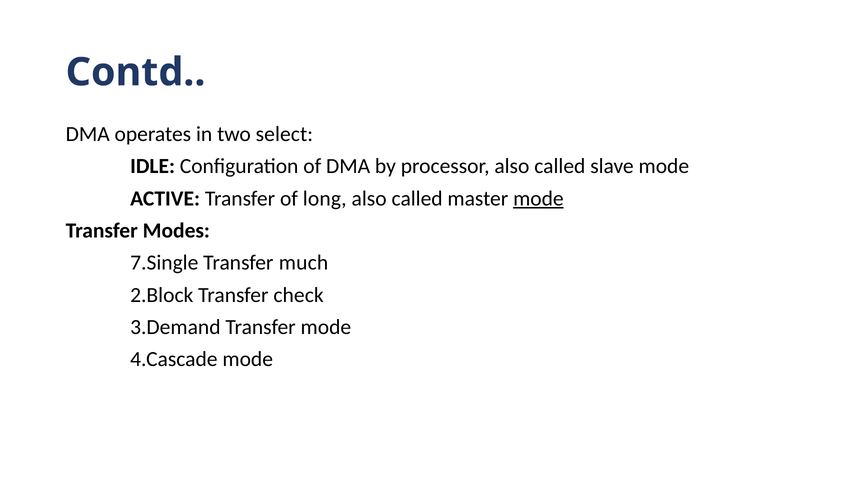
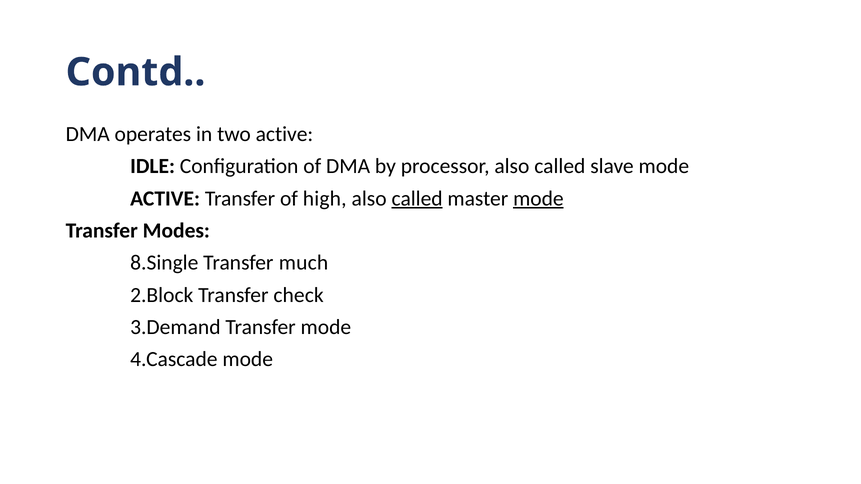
two select: select -> active (284, 134)
long: long -> high (325, 199)
called underline: none -> present (417, 199)
7.Single: 7.Single -> 8.Single (164, 263)
